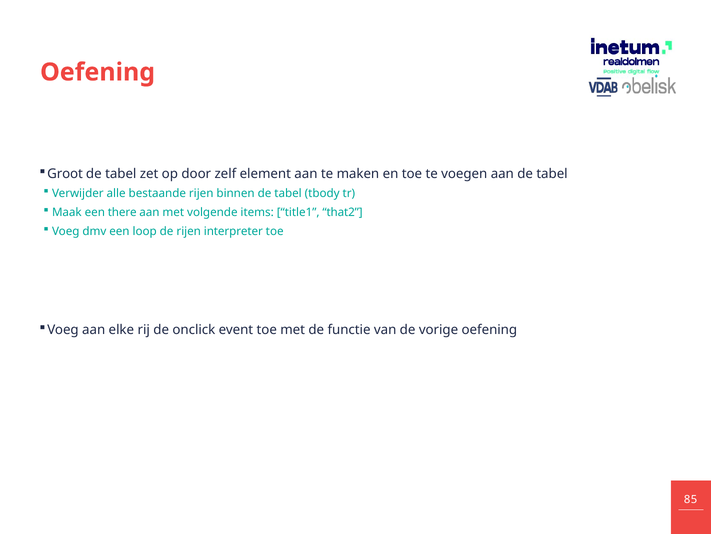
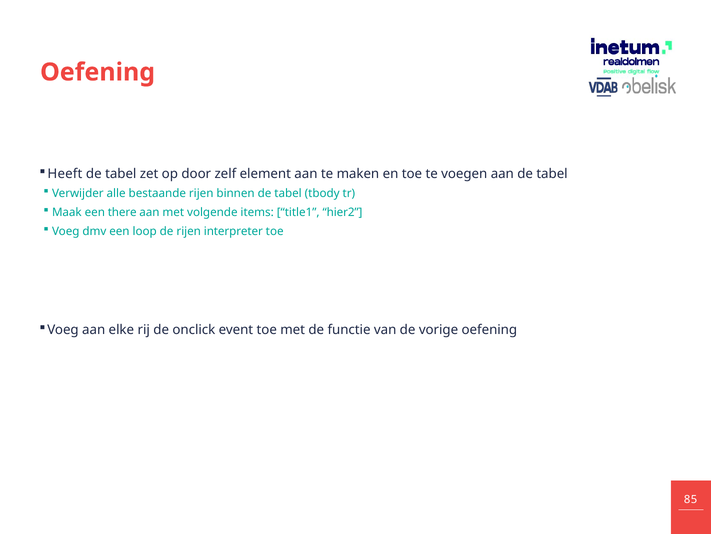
Groot: Groot -> Heeft (65, 174)
that2: that2 -> hier2 (343, 212)
